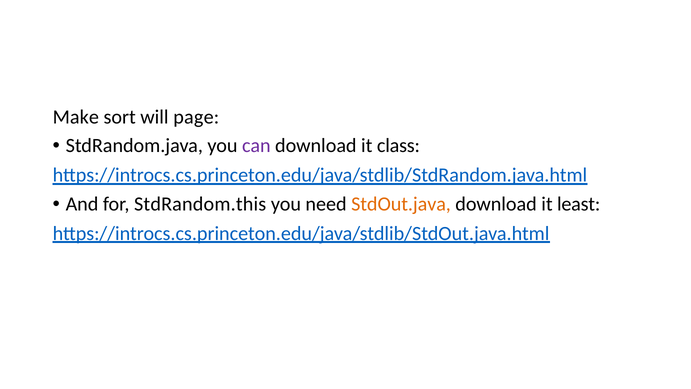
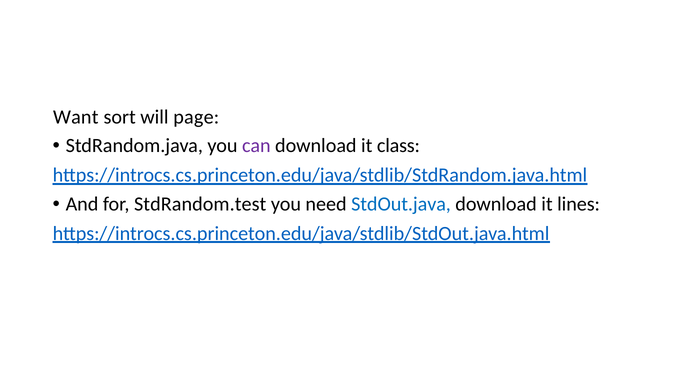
Make: Make -> Want (76, 117)
StdRandom.this: StdRandom.this -> StdRandom.test (200, 204)
StdOut.java colour: orange -> blue (401, 204)
least: least -> lines (579, 204)
